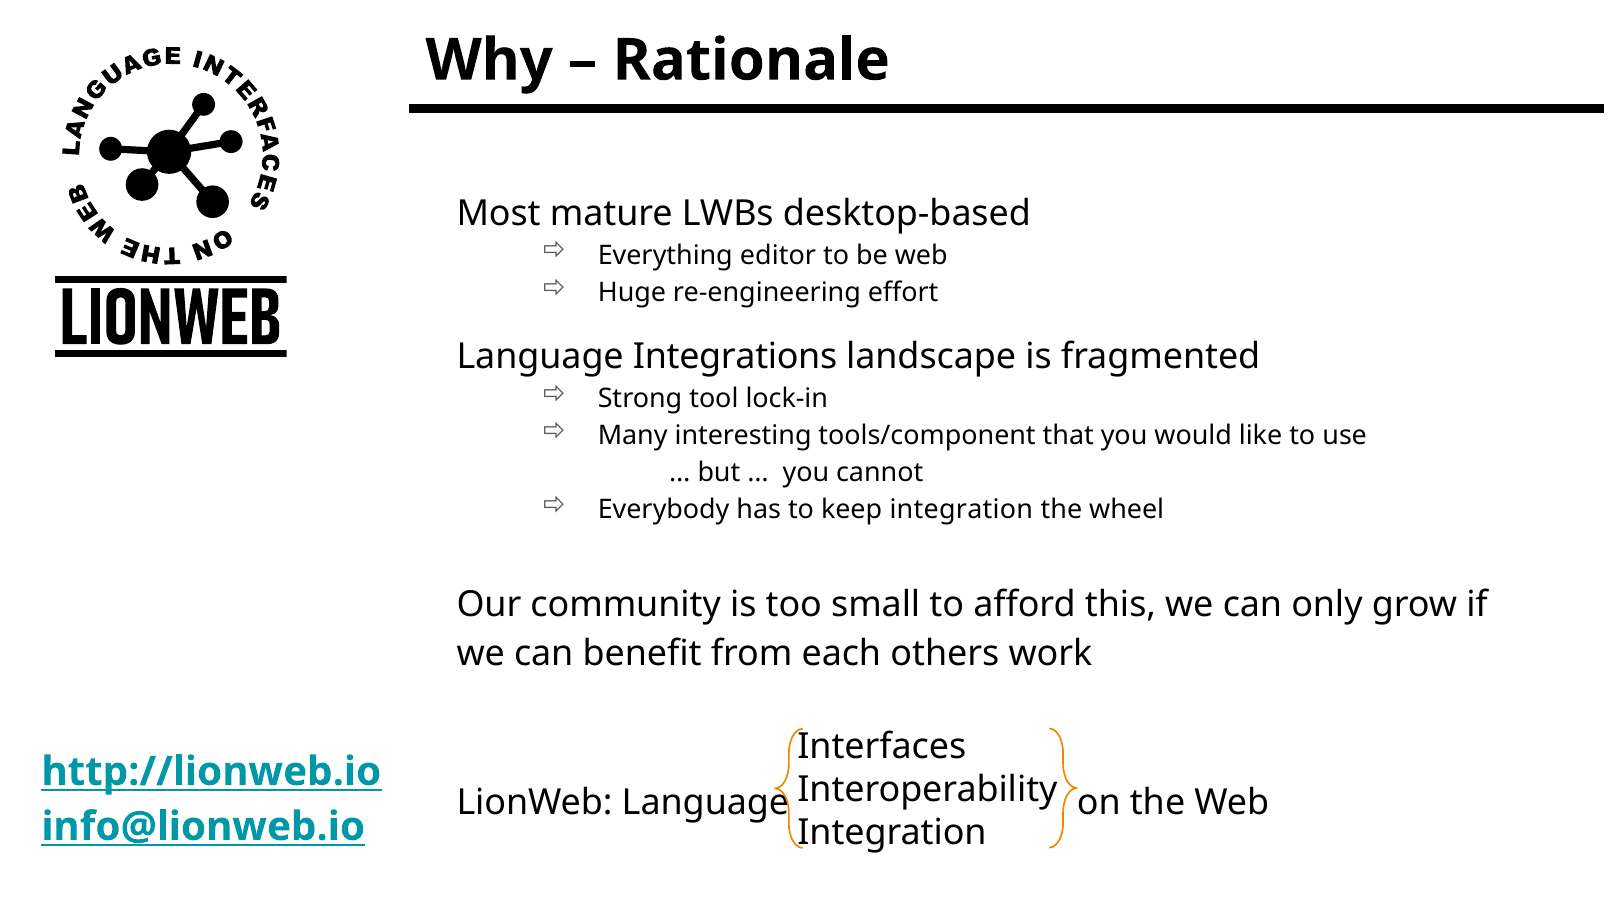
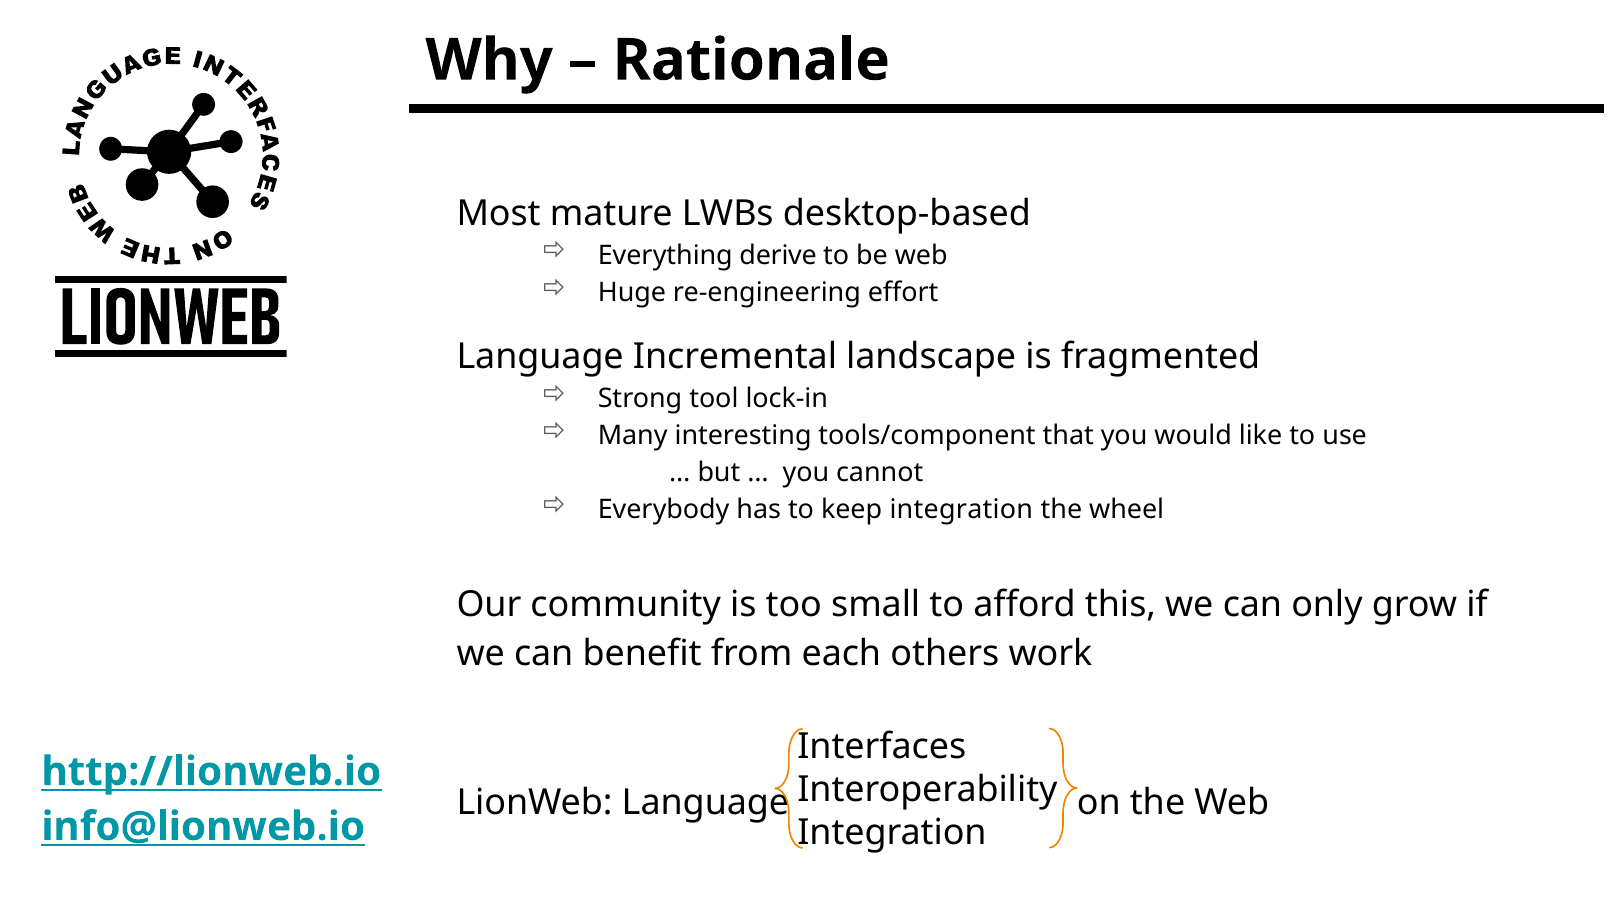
editor: editor -> derive (778, 255)
Integrations: Integrations -> Incremental (735, 357)
